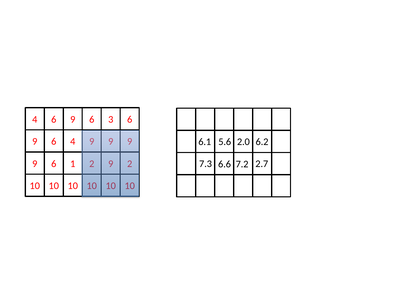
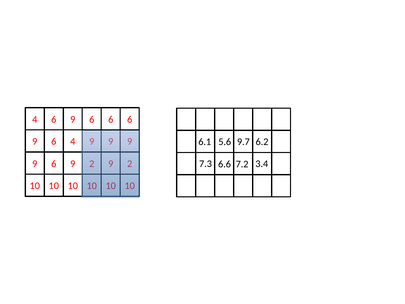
9 6 3: 3 -> 6 (111, 119)
2.0: 2.0 -> 9.7 (243, 142)
1: 1 -> 9 (73, 164)
2.7: 2.7 -> 3.4 (262, 164)
